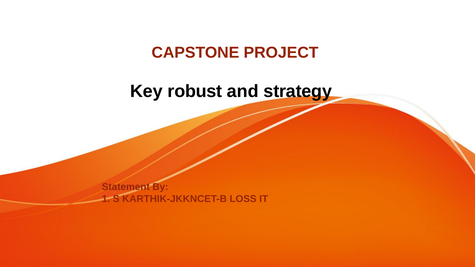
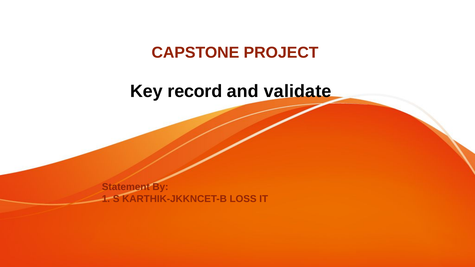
robust: robust -> record (195, 91)
strategy: strategy -> validate (298, 91)
